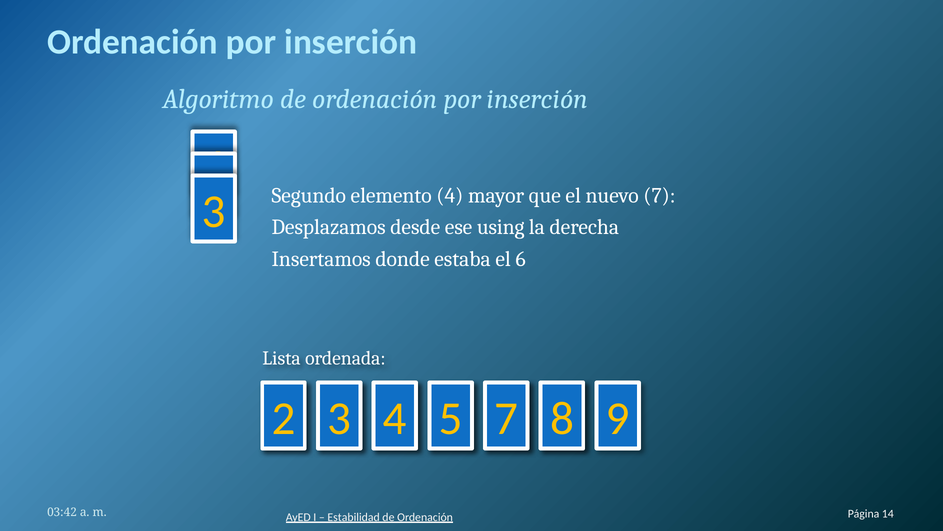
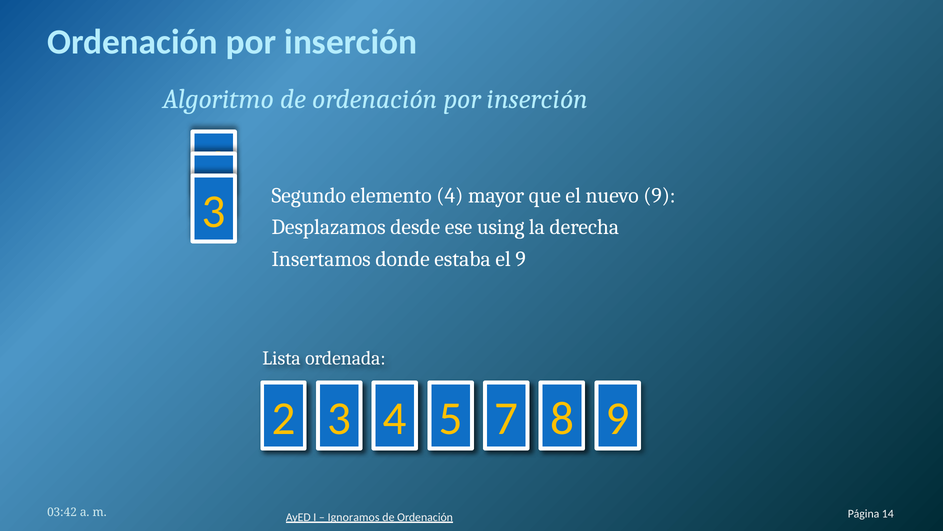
nuevo 7: 7 -> 9 (659, 195)
el 6: 6 -> 9 (521, 259)
Estabilidad: Estabilidad -> Ignoramos (354, 517)
